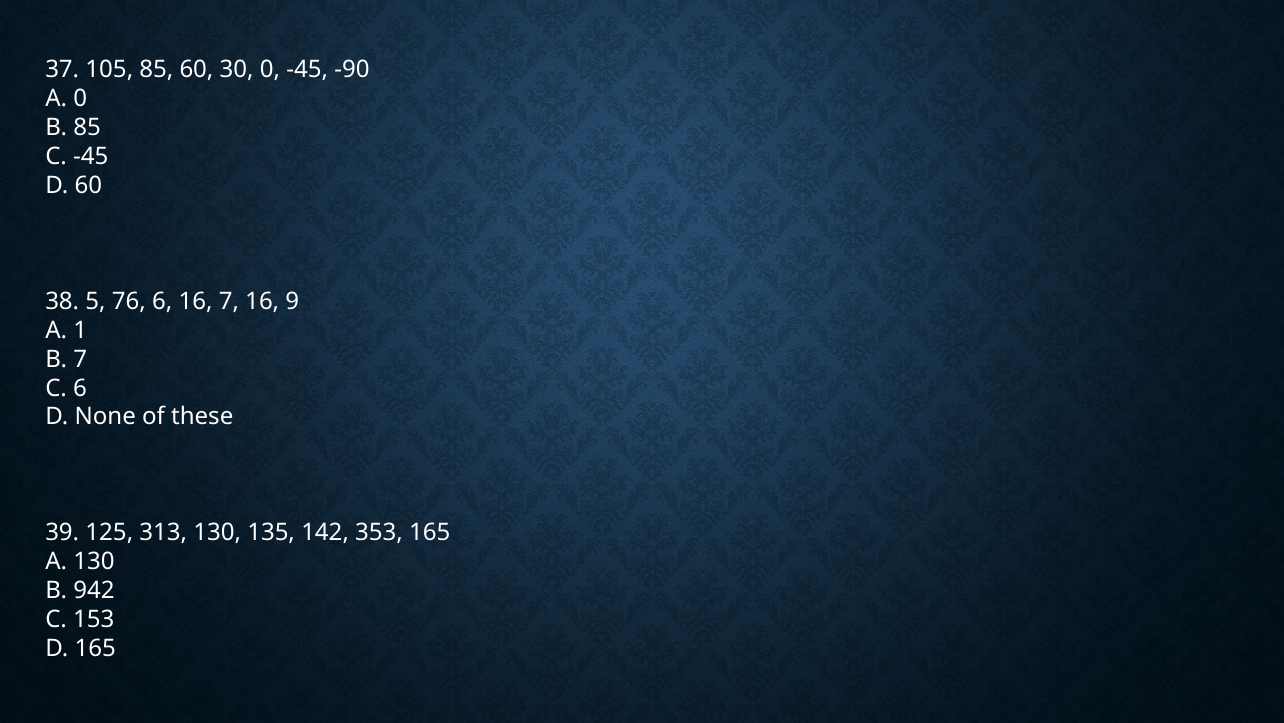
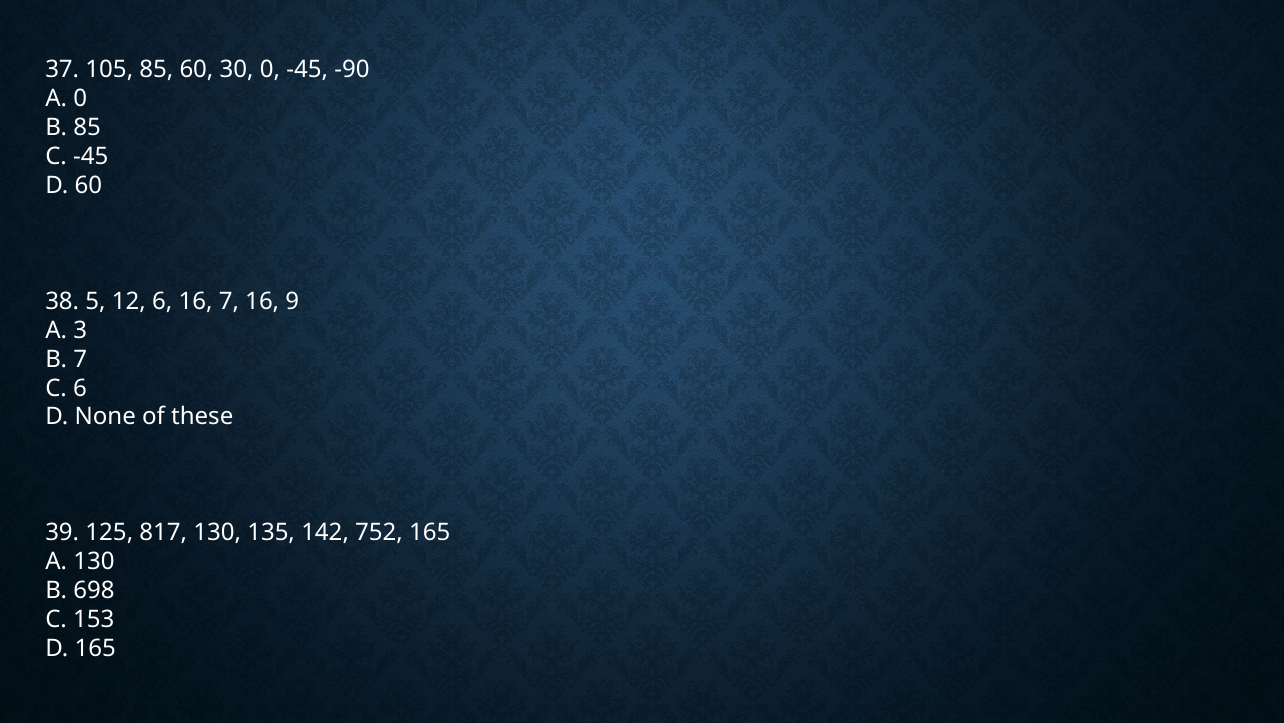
76: 76 -> 12 (129, 301)
1: 1 -> 3 (80, 330)
313: 313 -> 817 (163, 532)
353: 353 -> 752 (379, 532)
942: 942 -> 698 (94, 590)
